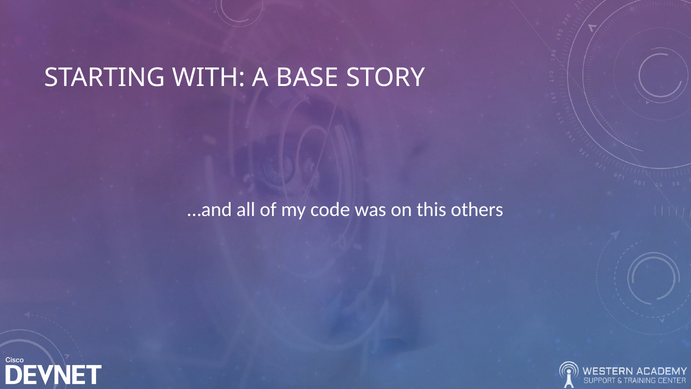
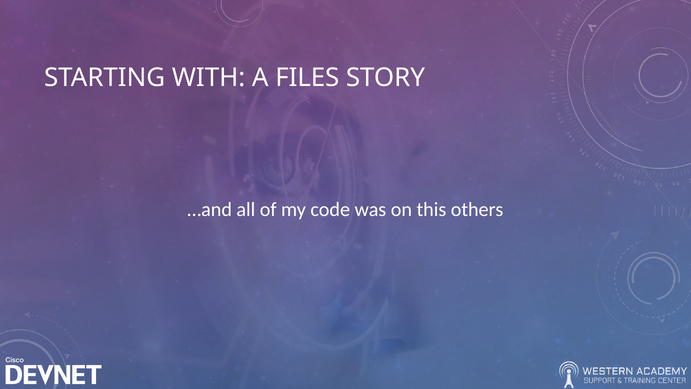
BASE: BASE -> FILES (307, 78)
